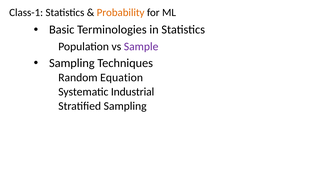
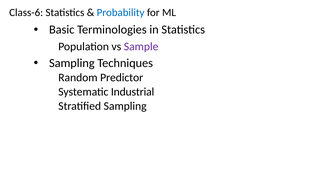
Class-1: Class-1 -> Class-6 (26, 12)
Probability colour: orange -> blue (121, 12)
Equation: Equation -> Predictor (122, 78)
